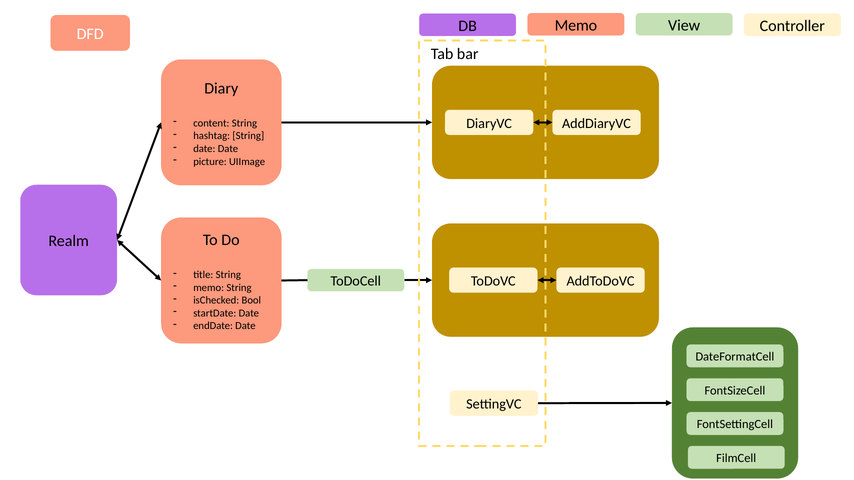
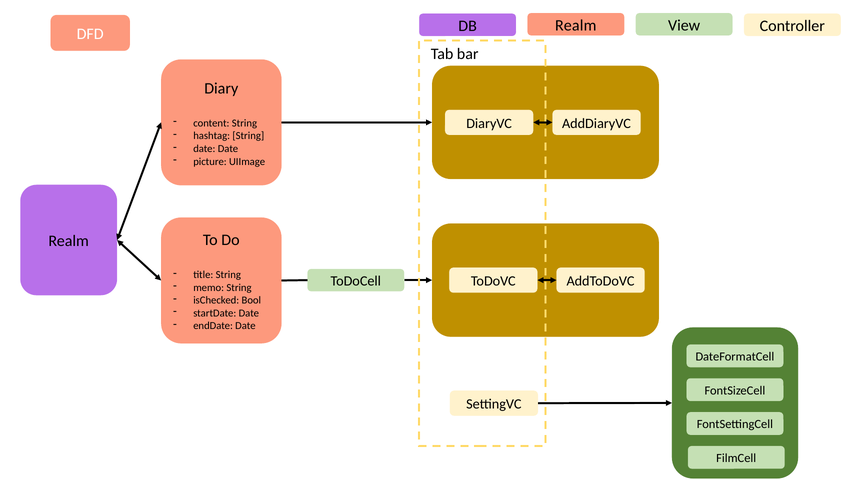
Memo: Memo -> Realm (576, 25)
